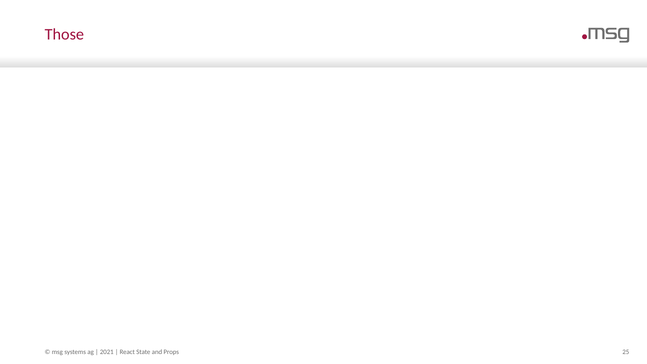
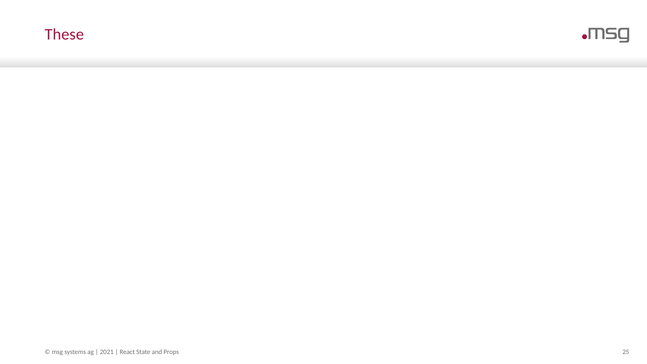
Those: Those -> These (64, 35)
